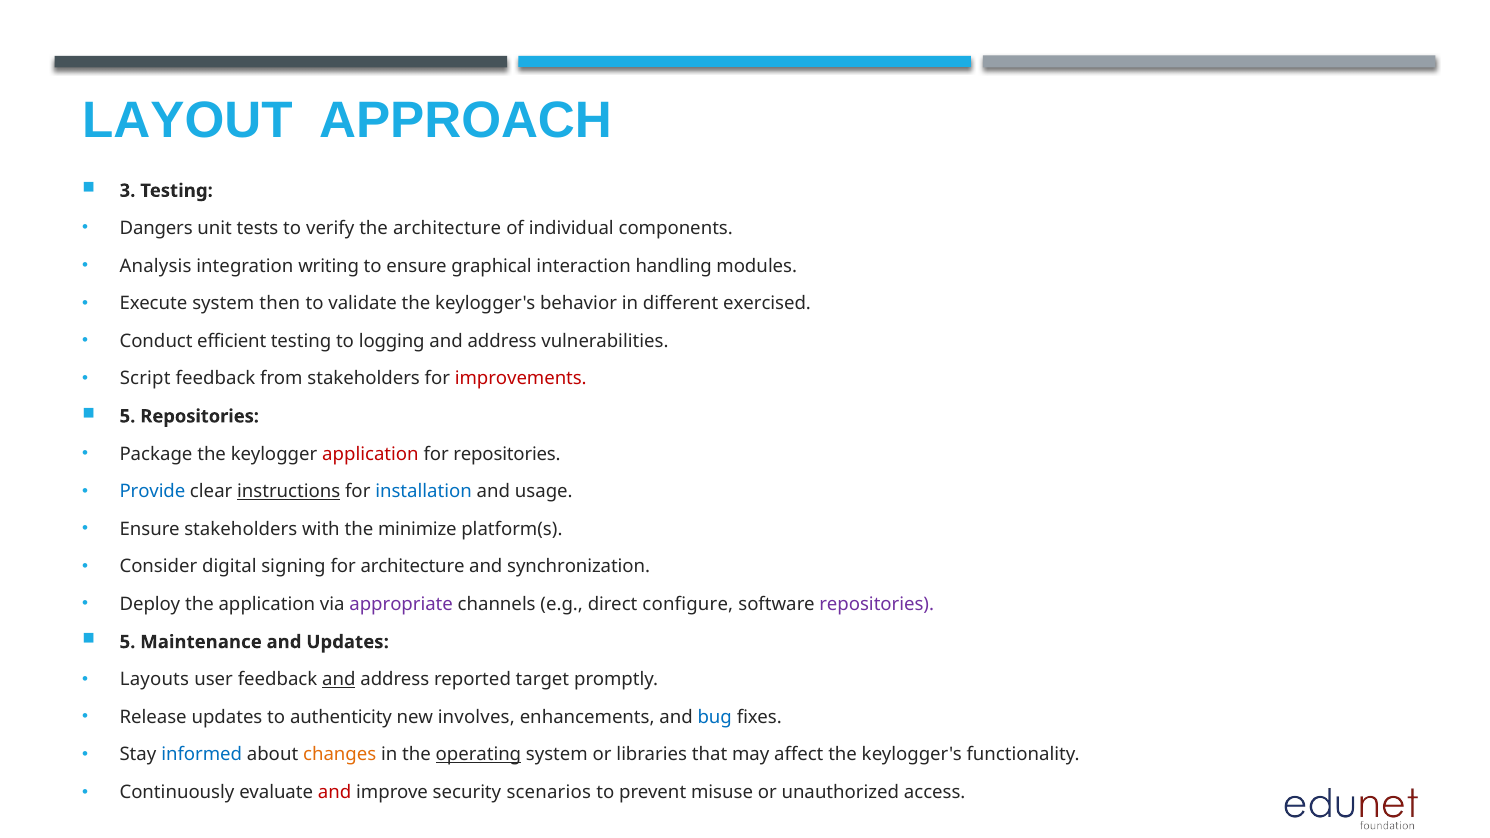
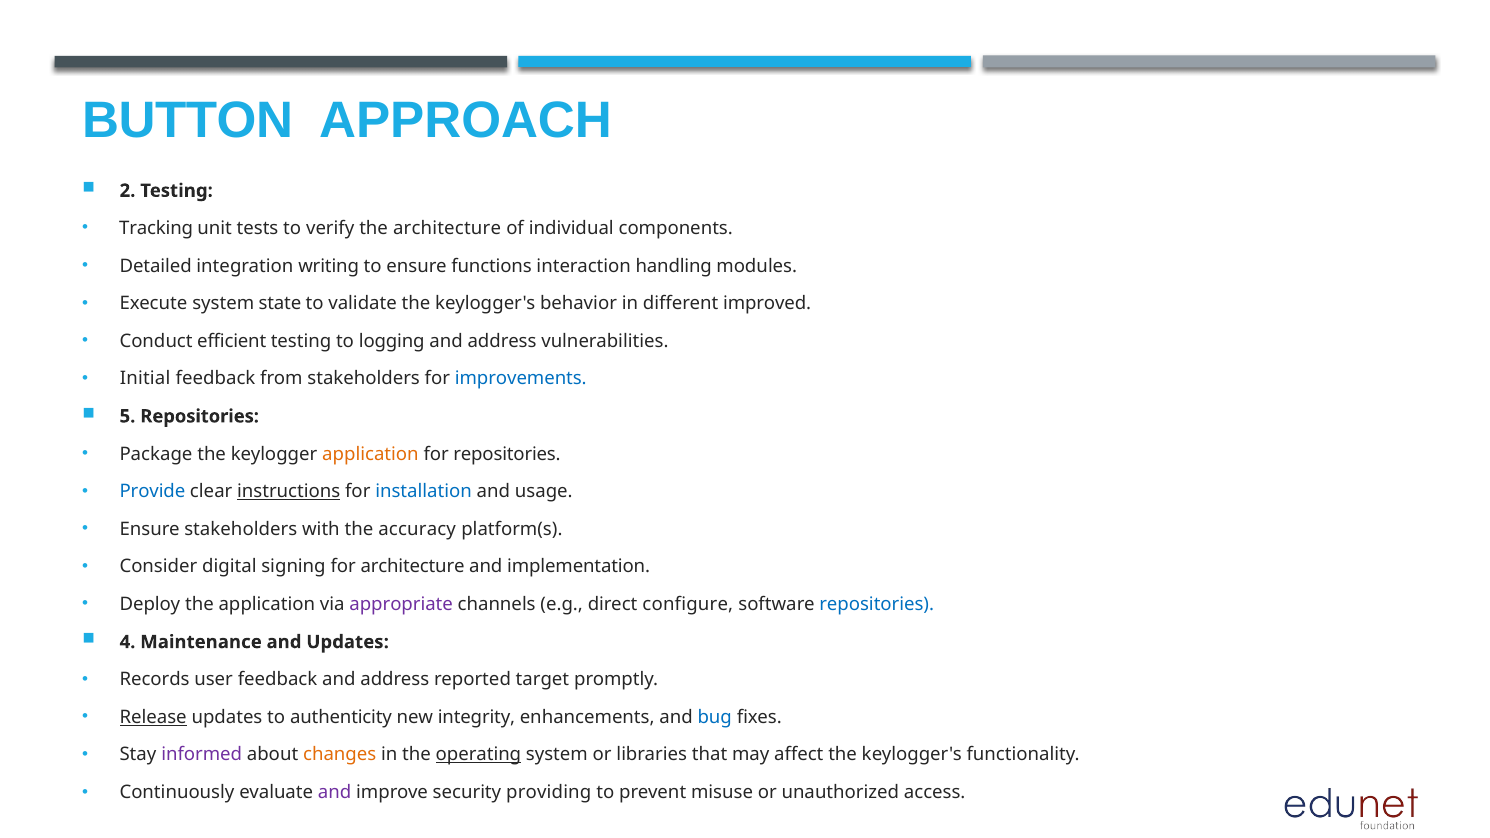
LAYOUT: LAYOUT -> BUTTON (188, 121)
3: 3 -> 2 (128, 191)
Dangers: Dangers -> Tracking (156, 228)
Analysis: Analysis -> Detailed (156, 266)
graphical: graphical -> functions (492, 266)
then: then -> state (280, 304)
exercised: exercised -> improved (767, 304)
Script: Script -> Initial (145, 379)
improvements colour: red -> blue (521, 379)
application colour: red -> orange (370, 454)
minimize: minimize -> accuracy (417, 529)
synchronization: synchronization -> implementation (579, 567)
repositories colour: purple -> blue (877, 604)
5: 5 -> 4 (128, 642)
Layouts: Layouts -> Records (155, 680)
and underline: present -> none (339, 680)
Release underline: none -> present (153, 717)
involves: involves -> integrity (476, 717)
informed colour: blue -> purple (202, 755)
and colour: red -> purple (335, 793)
scenarios: scenarios -> providing (549, 793)
